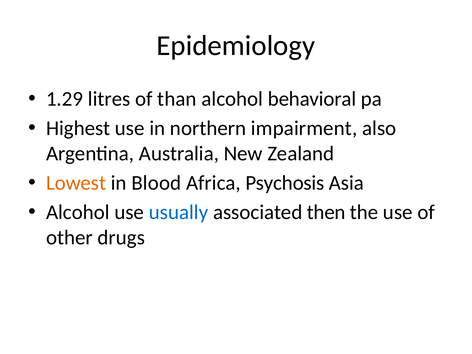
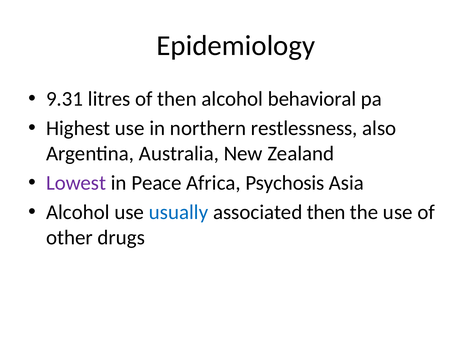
1.29: 1.29 -> 9.31 (65, 99)
of than: than -> then (177, 99)
impairment: impairment -> restlessness (304, 128)
Lowest colour: orange -> purple (76, 183)
Blood: Blood -> Peace (156, 183)
